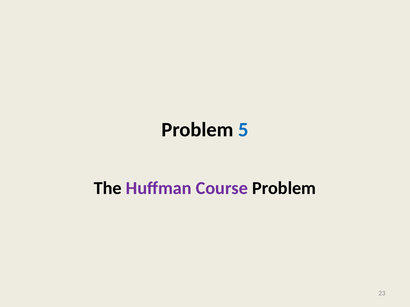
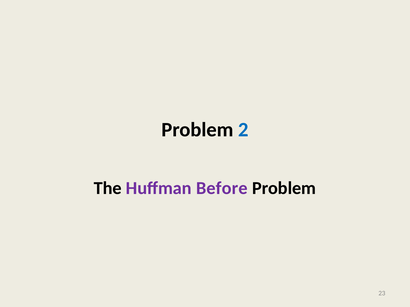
5: 5 -> 2 (243, 130)
Course: Course -> Before (222, 189)
